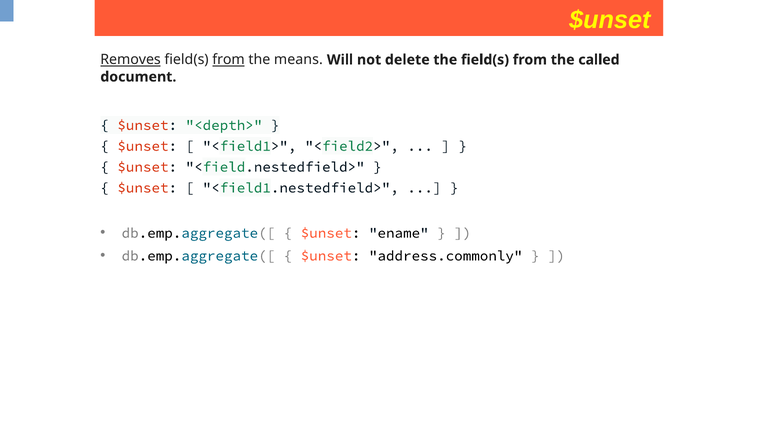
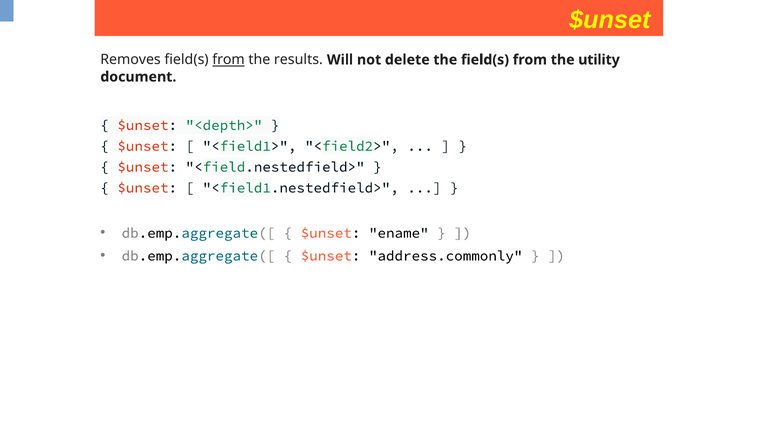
Removes underline: present -> none (131, 60)
means: means -> results (298, 60)
called: called -> utility (599, 60)
